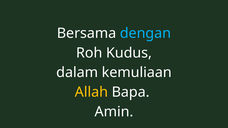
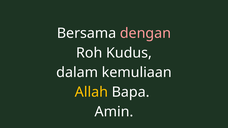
dengan colour: light blue -> pink (145, 33)
